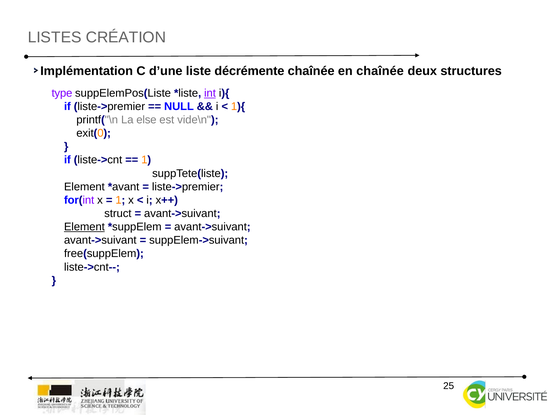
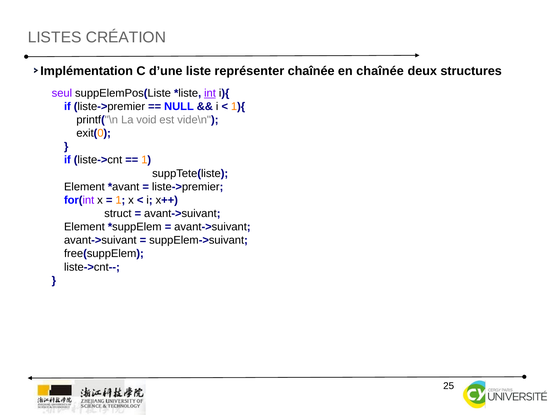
décrémente: décrémente -> représenter (249, 71)
type: type -> seul (62, 93)
else: else -> void (146, 120)
Element underline: present -> none (84, 227)
